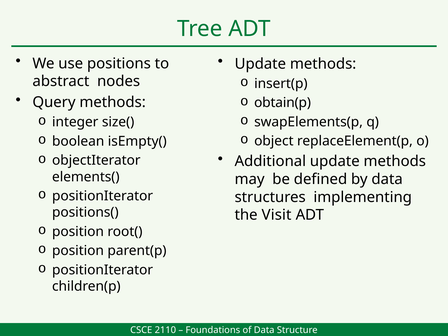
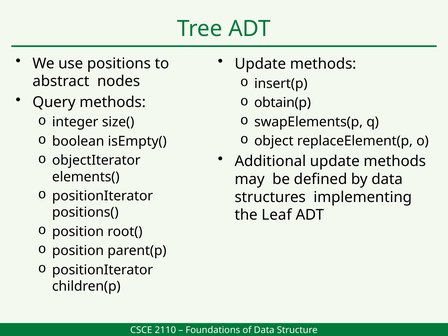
Visit: Visit -> Leaf (277, 215)
